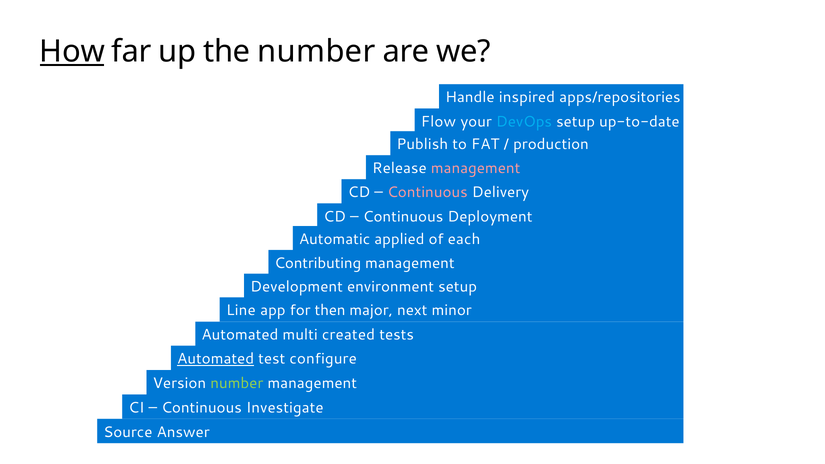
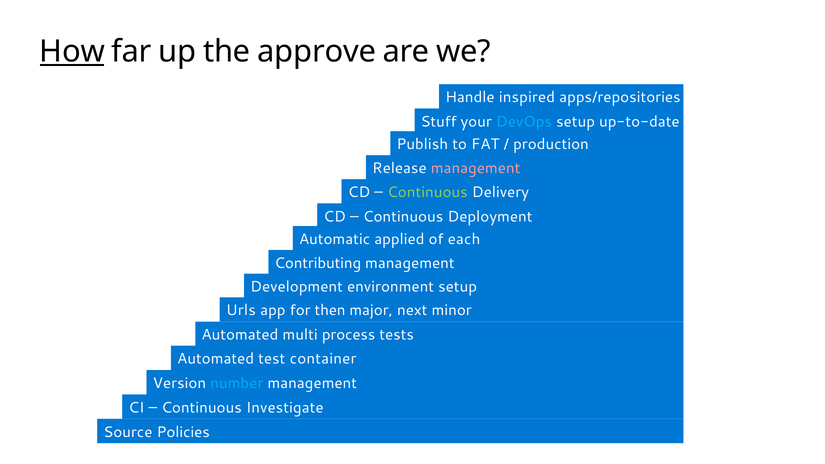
the number: number -> approve (317, 52)
Flow: Flow -> Stuff (439, 122)
Continuous colour: pink -> light green (427, 192)
Line: Line -> Urls (241, 311)
created: created -> process (349, 335)
Automated underline: present -> none (216, 359)
configure: configure -> container (323, 359)
number colour: light green -> light blue (237, 383)
Answer: Answer -> Policies (183, 432)
